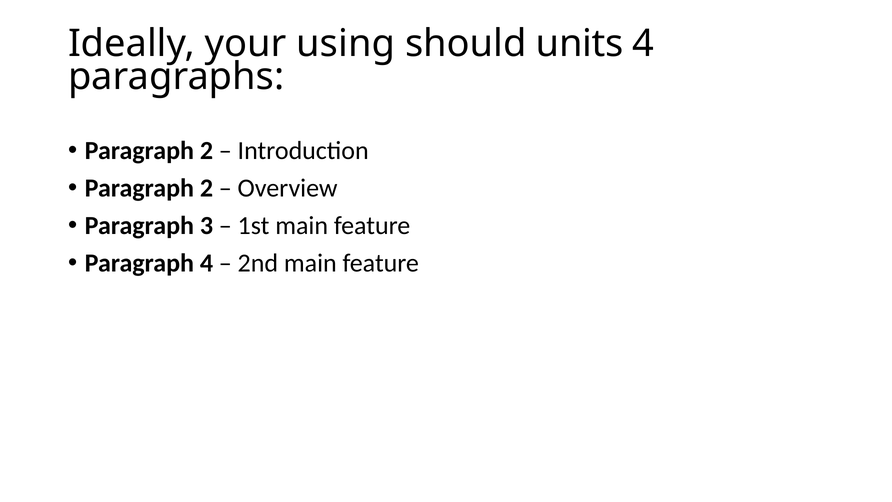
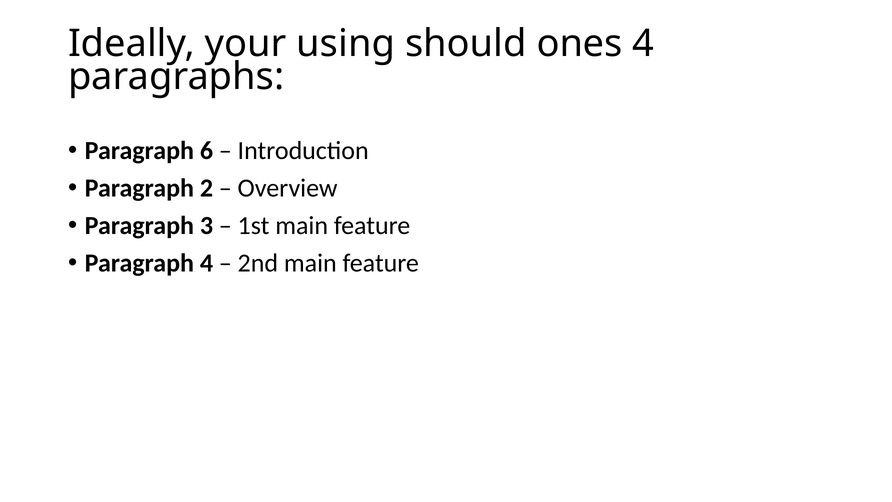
units: units -> ones (580, 44)
2: 2 -> 6 (206, 151)
